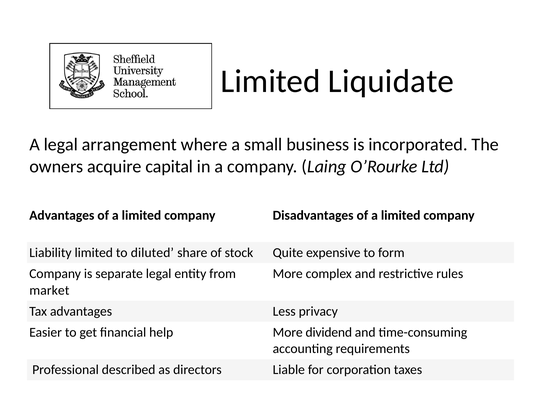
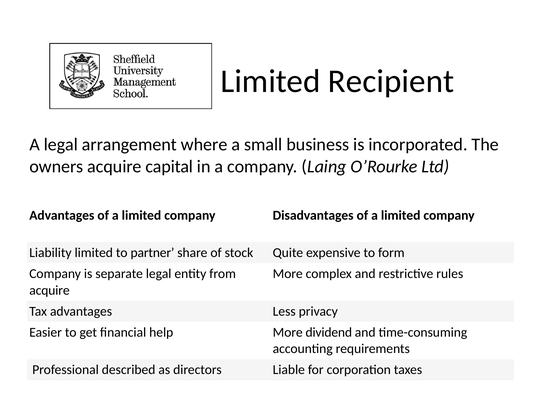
Liquidate: Liquidate -> Recipient (391, 81)
diluted: diluted -> partner (152, 253)
market: market -> acquire (49, 290)
